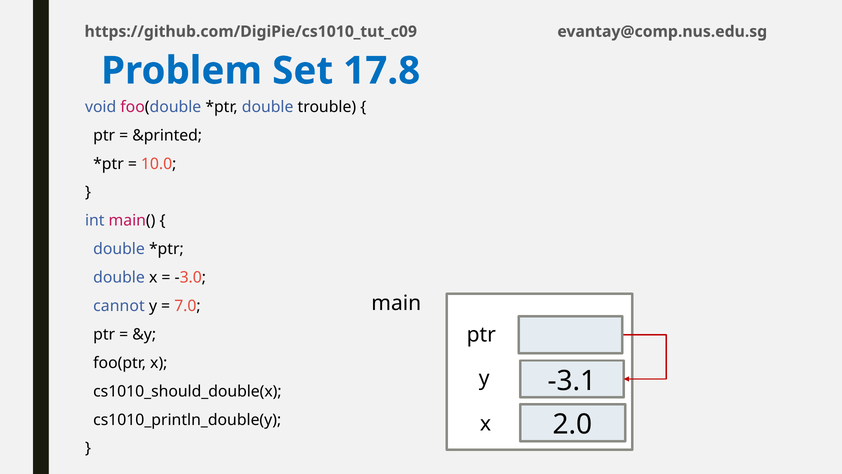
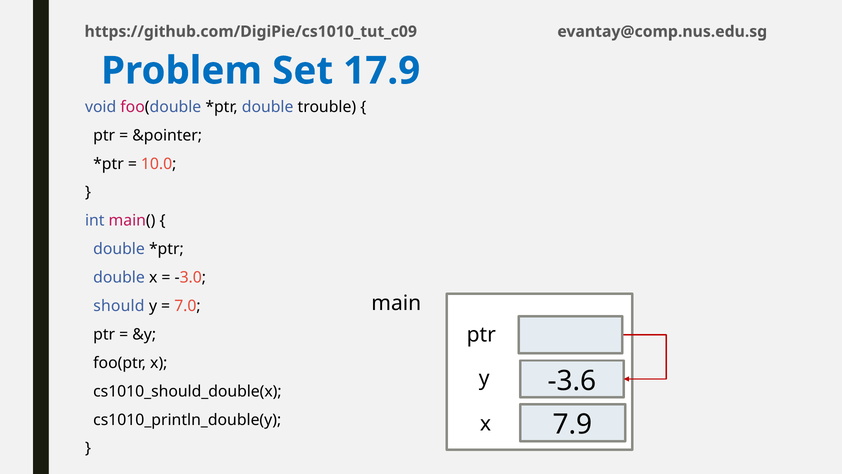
17.8: 17.8 -> 17.9 (382, 71)
&printed: &printed -> &pointer (167, 135)
cannot: cannot -> should (119, 306)
-3.1: -3.1 -> -3.6 (572, 381)
2.0: 2.0 -> 7.9 (573, 424)
